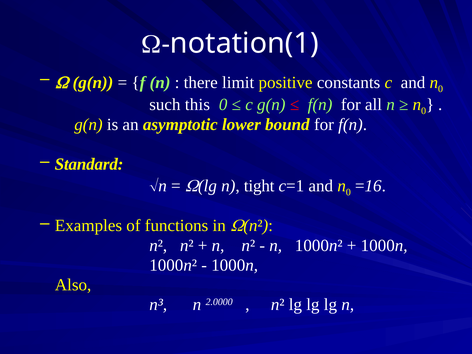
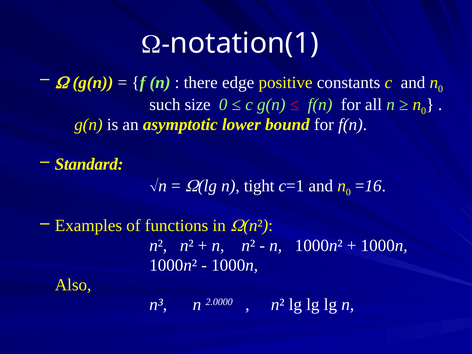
limit: limit -> edge (238, 82)
this: this -> size (198, 104)
